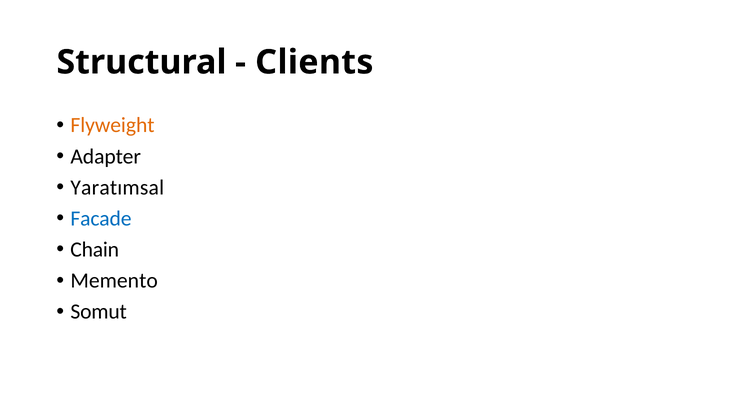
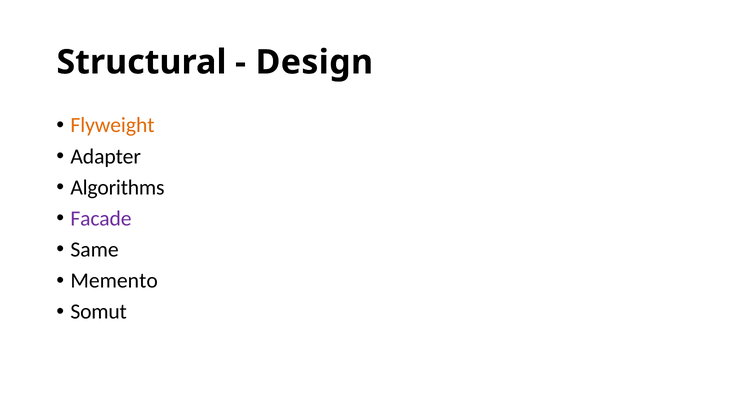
Clients: Clients -> Design (314, 62)
Yaratımsal: Yaratımsal -> Algorithms (117, 187)
Facade colour: blue -> purple (101, 218)
Chain: Chain -> Same (95, 250)
